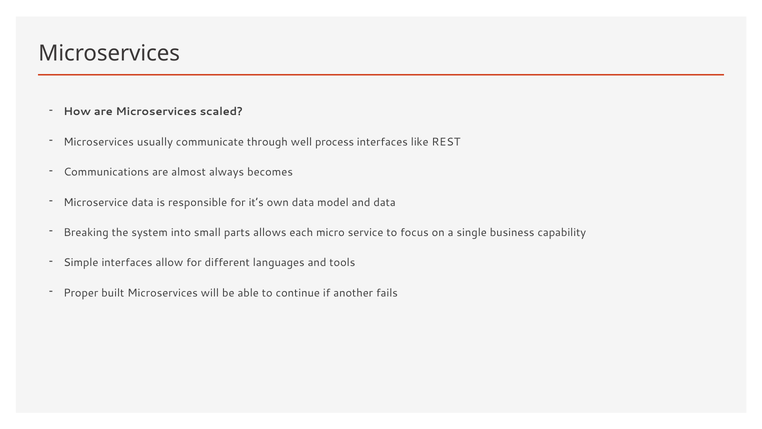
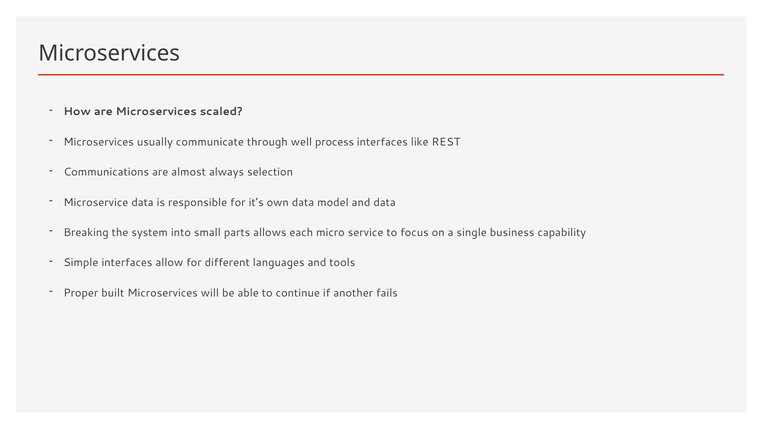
becomes: becomes -> selection (270, 172)
